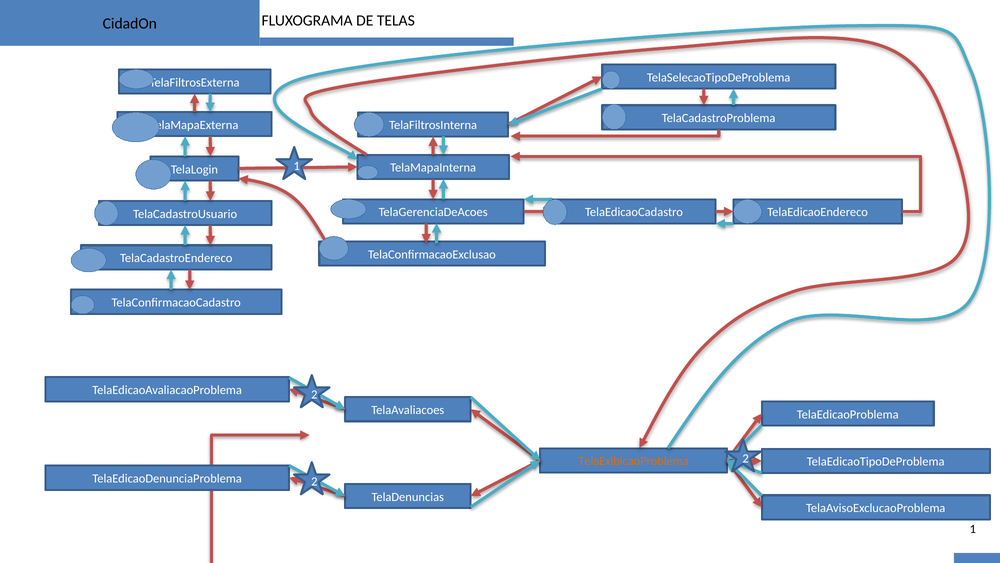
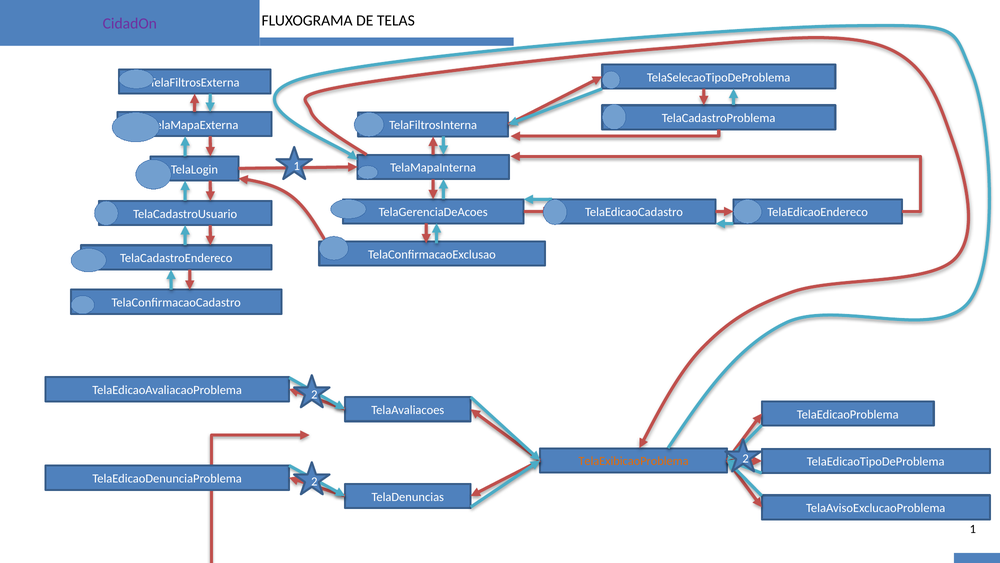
CidadOn colour: black -> purple (130, 24)
